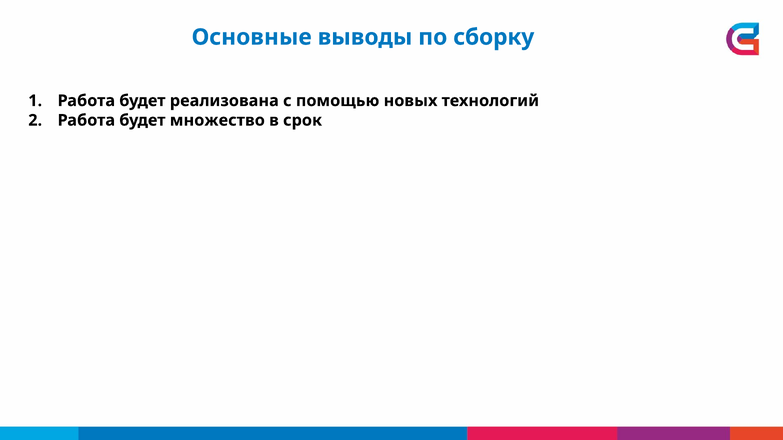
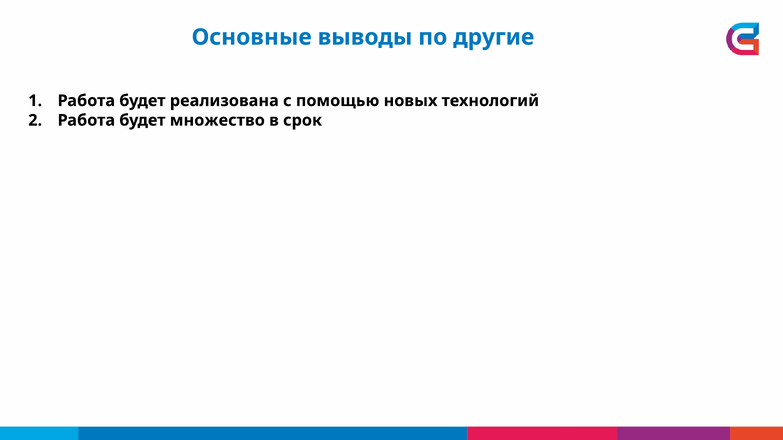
сборку: сборку -> другие (494, 37)
